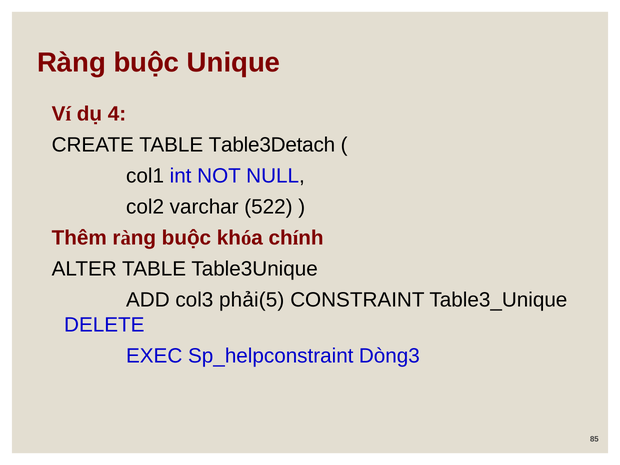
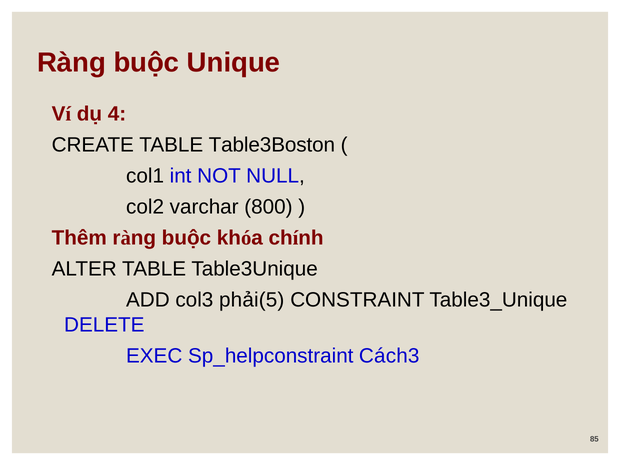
Table3Detach: Table3Detach -> Table3Boston (272, 145)
522: 522 -> 800 (268, 207)
Dòng3: Dòng3 -> Cách3 (389, 356)
